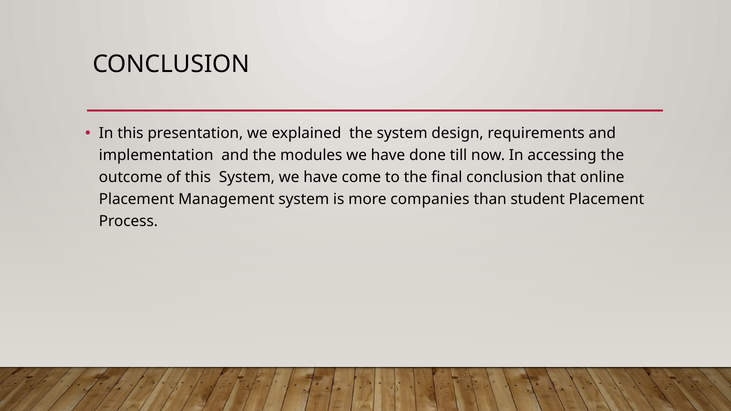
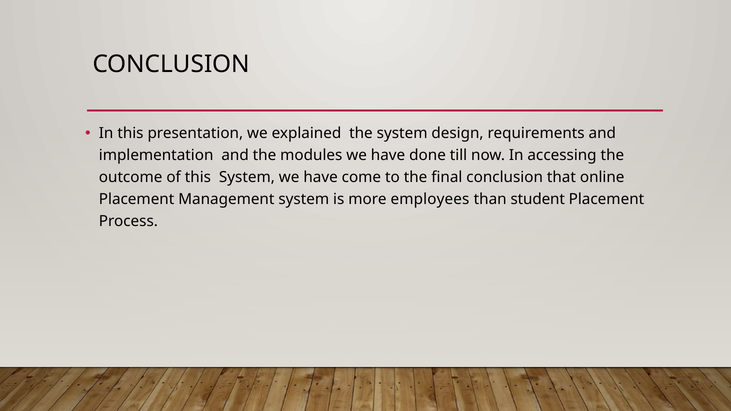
companies: companies -> employees (430, 199)
